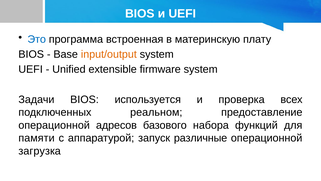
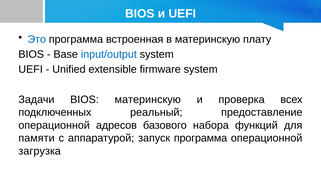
input/output colour: orange -> blue (109, 54)
BIOS используется: используется -> материнскую (148, 99)
реальном: реальном -> реальный (156, 112)
запуск различные: различные -> программа (201, 138)
